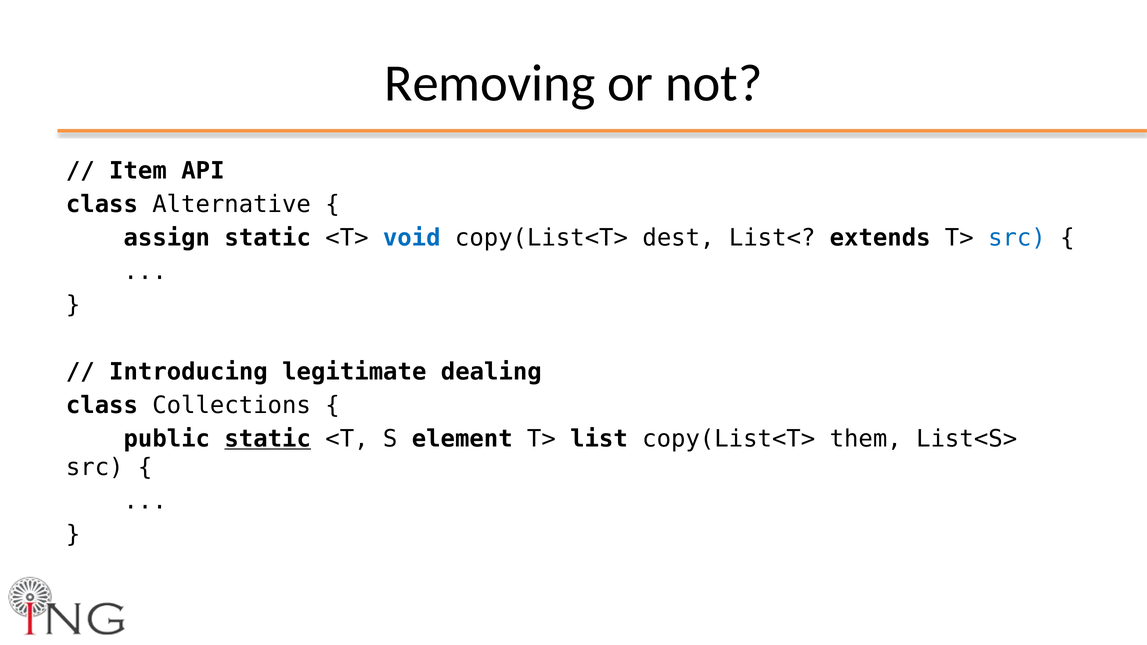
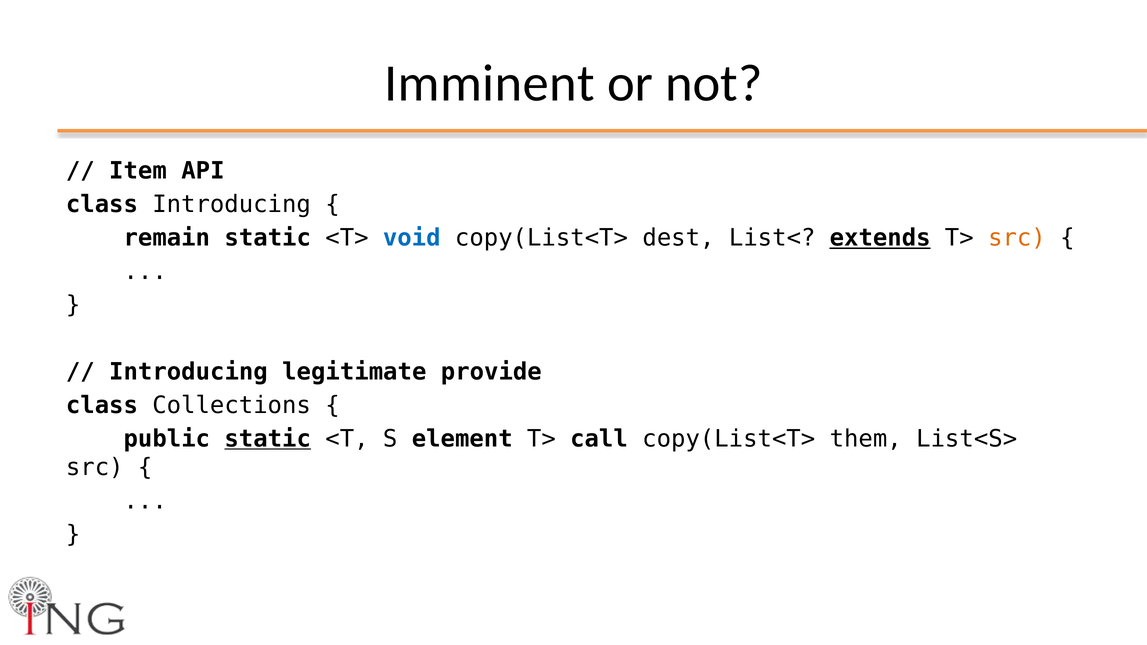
Removing: Removing -> Imminent (490, 83)
class Alternative: Alternative -> Introducing (232, 204)
assign: assign -> remain (167, 238)
extends underline: none -> present (880, 238)
src colour: blue -> orange (1017, 238)
dealing: dealing -> provide (491, 372)
list: list -> call (599, 439)
